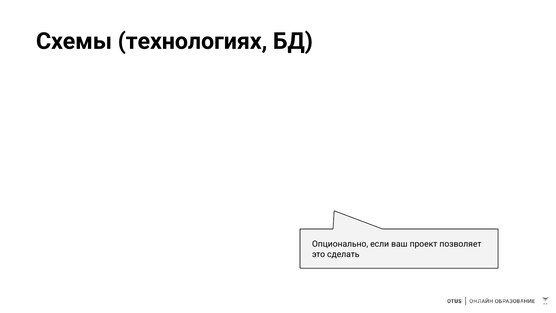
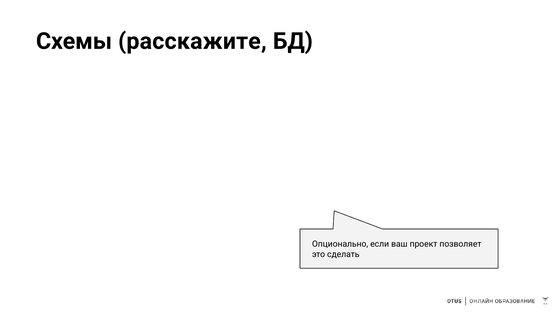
технологиях: технологиях -> расскажите (192, 41)
